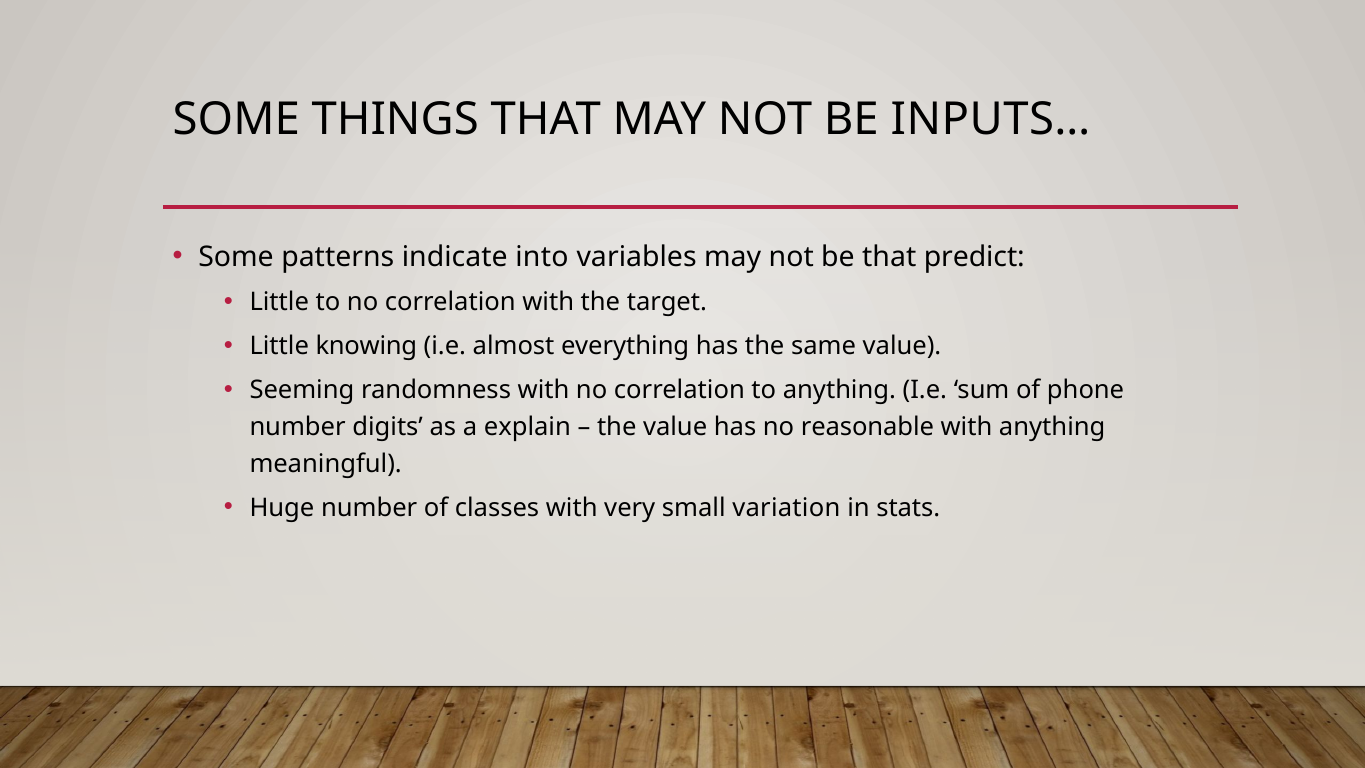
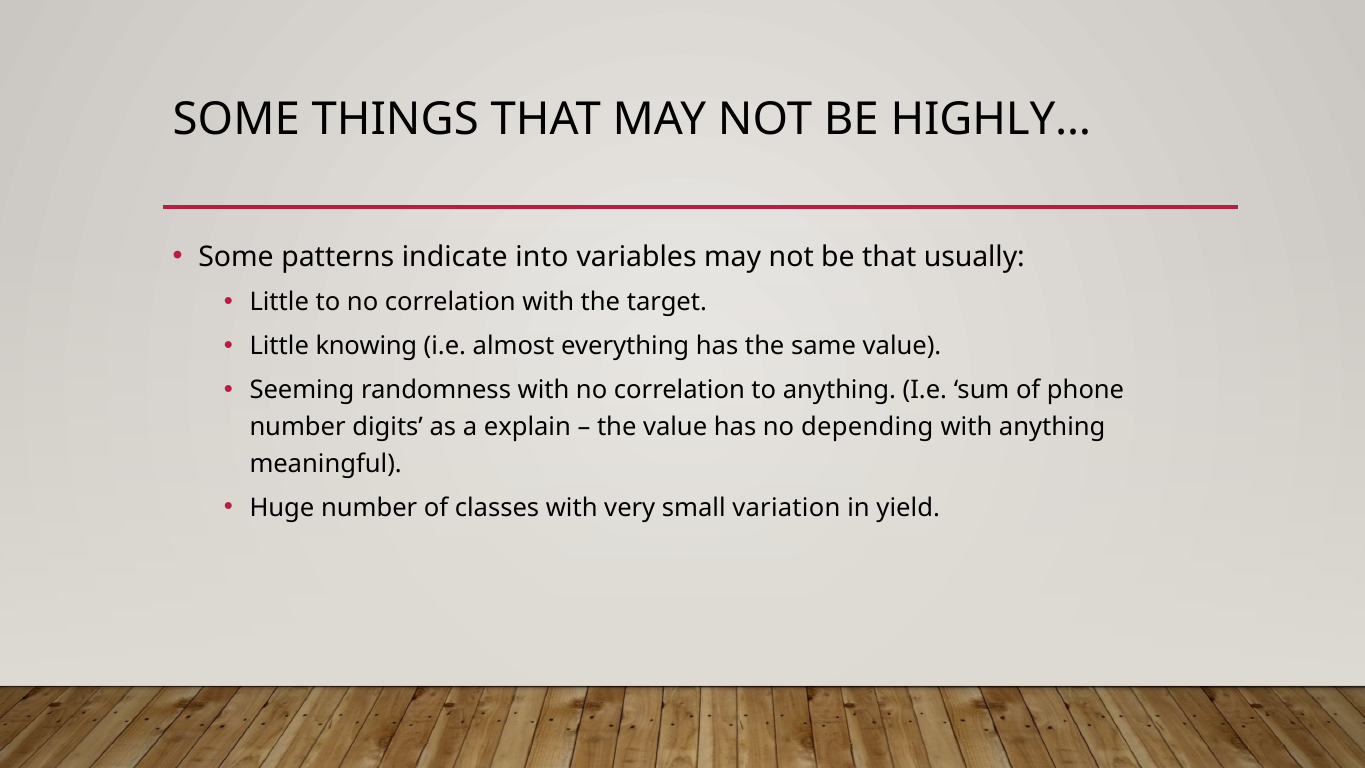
INPUTS…: INPUTS… -> HIGHLY… (991, 120)
predict: predict -> usually (974, 257)
reasonable: reasonable -> depending (867, 427)
stats: stats -> yield (908, 508)
